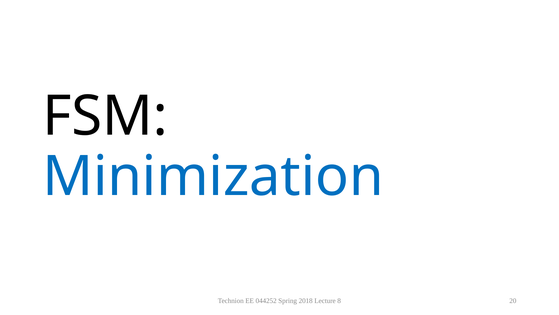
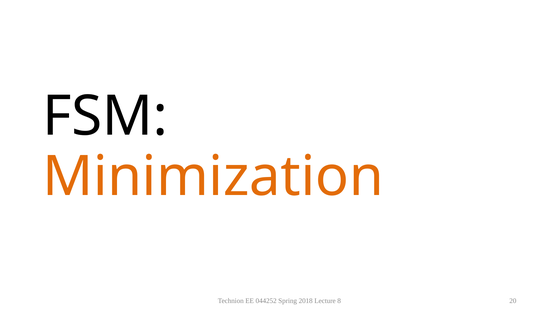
Minimization colour: blue -> orange (213, 177)
